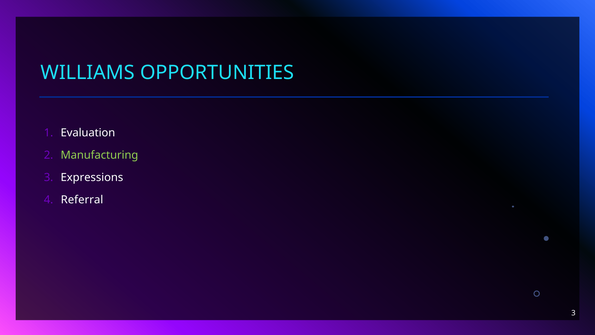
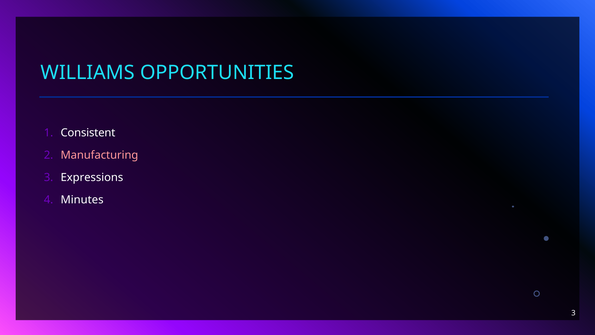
Evaluation: Evaluation -> Consistent (88, 133)
Manufacturing colour: light green -> pink (99, 155)
Referral: Referral -> Minutes (82, 199)
